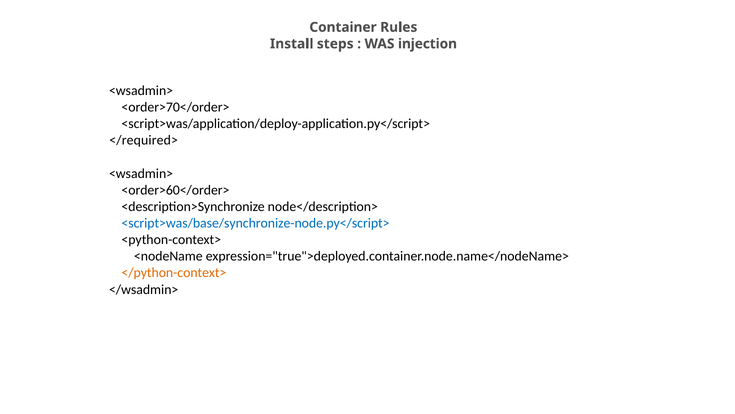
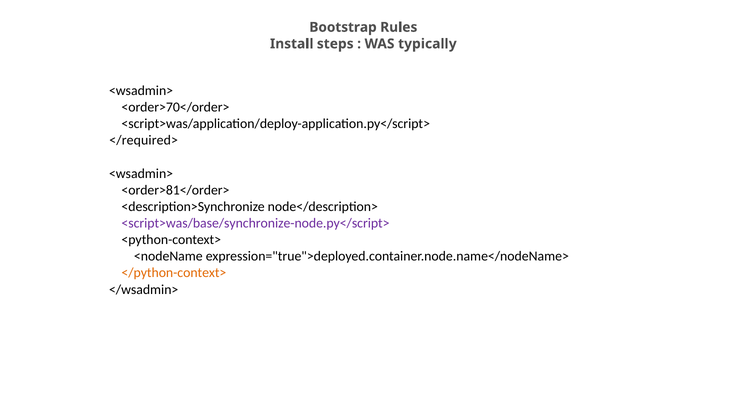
Container: Container -> Bootstrap (343, 27)
injection: injection -> typically (427, 44)
<order>60</order>: <order>60</order> -> <order>81</order> (175, 190)
<script>was/base/synchronize-node.py</script> colour: blue -> purple (256, 223)
